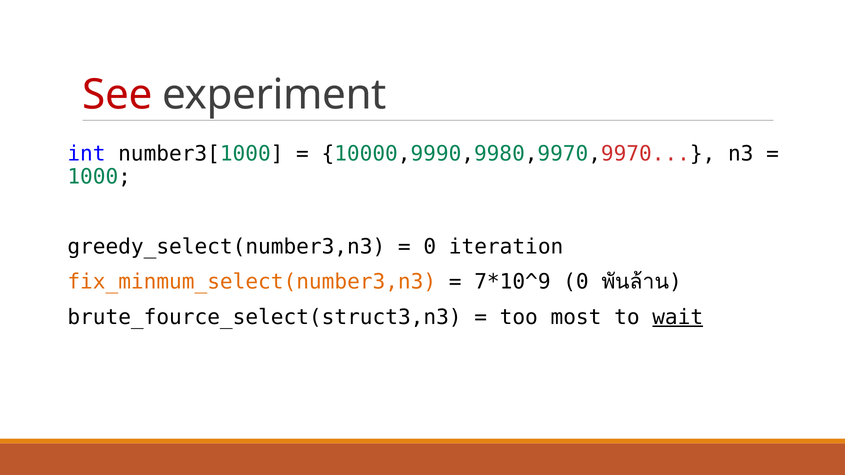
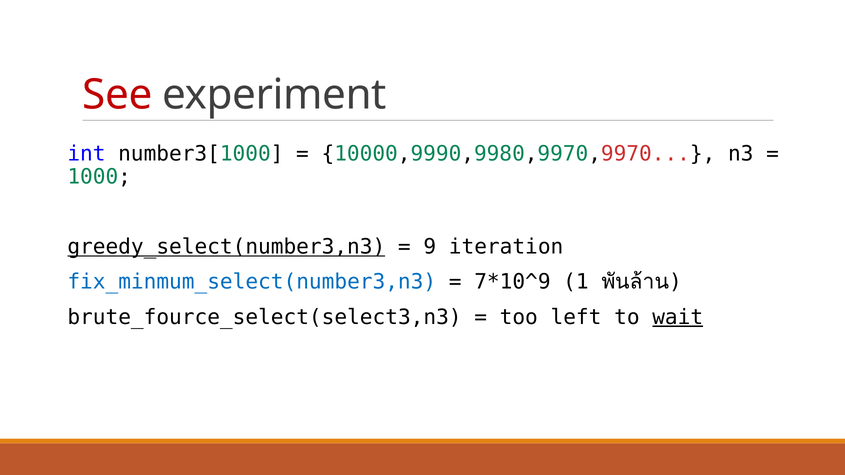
greedy_select(number3,n3 underline: none -> present (226, 247)
0: 0 -> 9 (430, 247)
fix_minmum_select(number3,n3 colour: orange -> blue (252, 282)
0: 0 -> 1 (576, 282)
brute_fource_select(struct3,n3: brute_fource_select(struct3,n3 -> brute_fource_select(select3,n3 (264, 317)
most: most -> left (576, 317)
